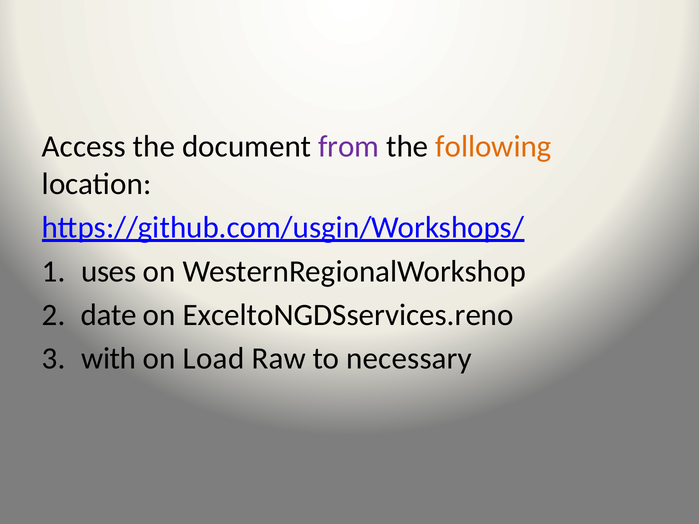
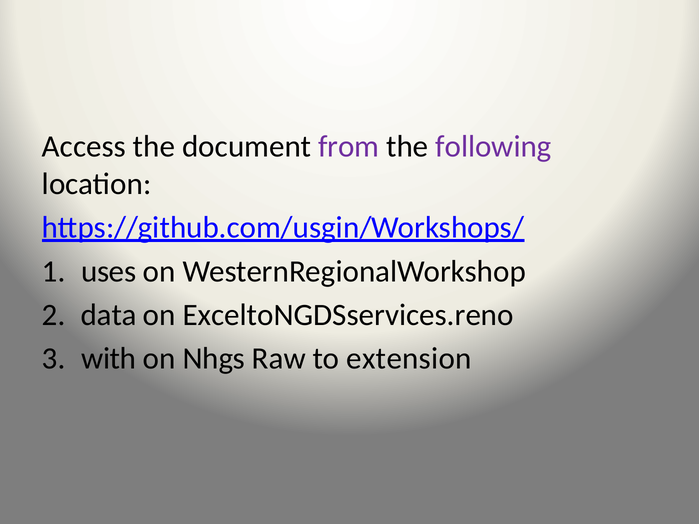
following colour: orange -> purple (493, 147)
date: date -> data (109, 315)
Load: Load -> Nhgs (214, 359)
necessary: necessary -> extension (409, 359)
